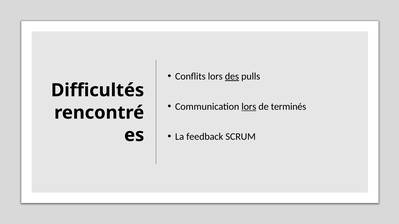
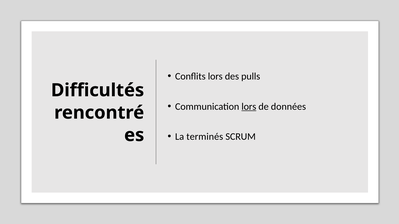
des underline: present -> none (232, 76)
terminés: terminés -> données (288, 107)
feedback: feedback -> terminés (205, 137)
